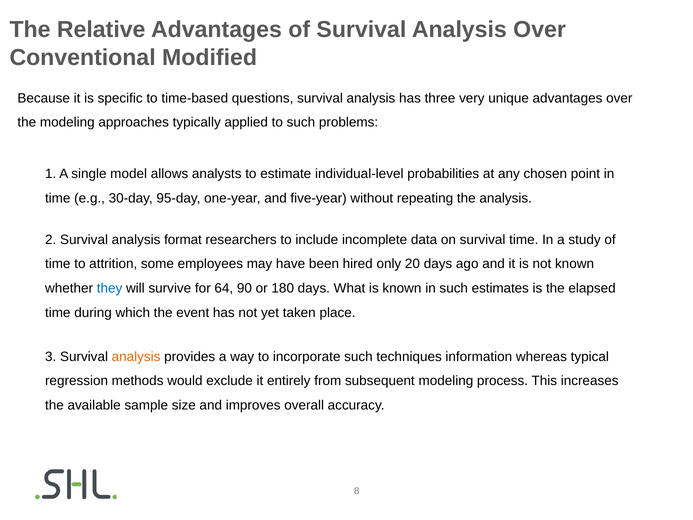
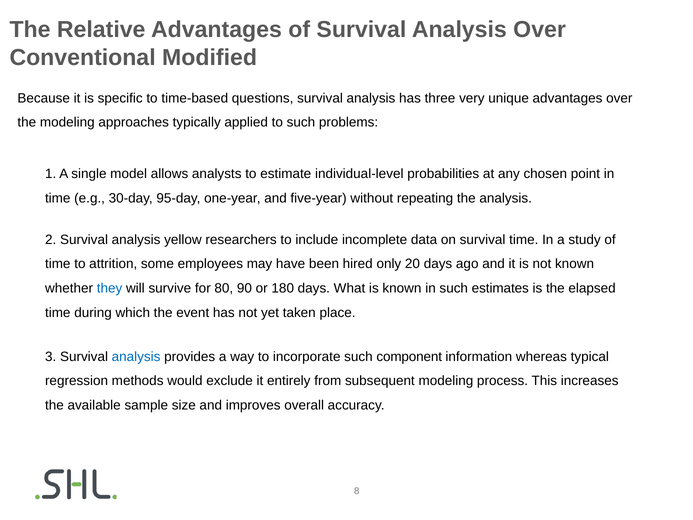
format: format -> yellow (183, 240)
64: 64 -> 80 (224, 288)
analysis colour: orange -> blue (136, 357)
techniques: techniques -> component (409, 357)
